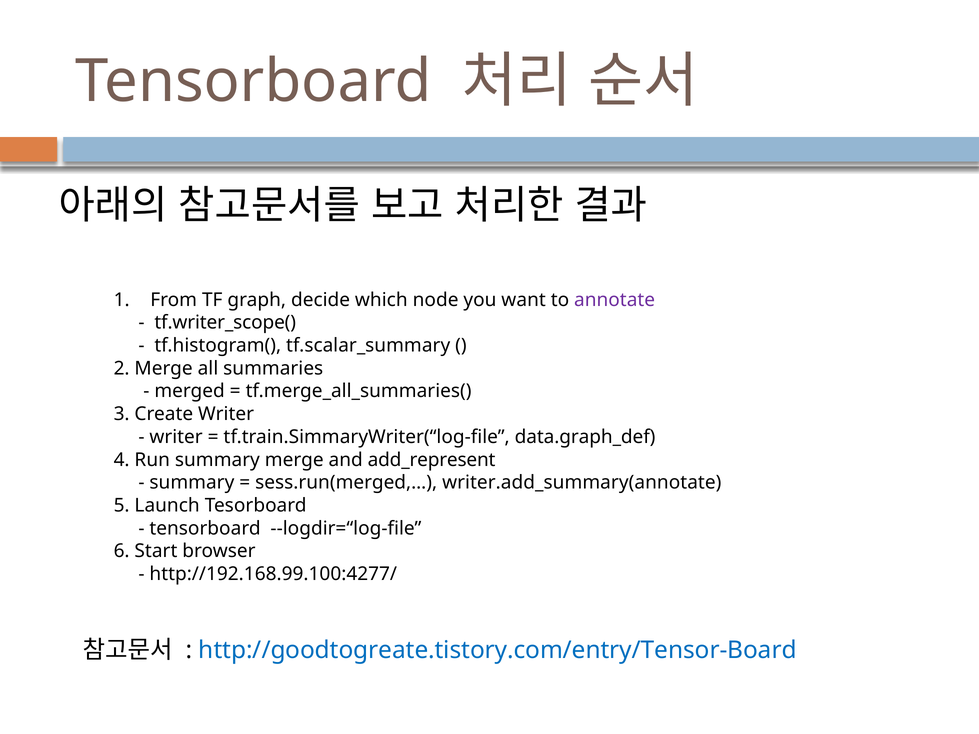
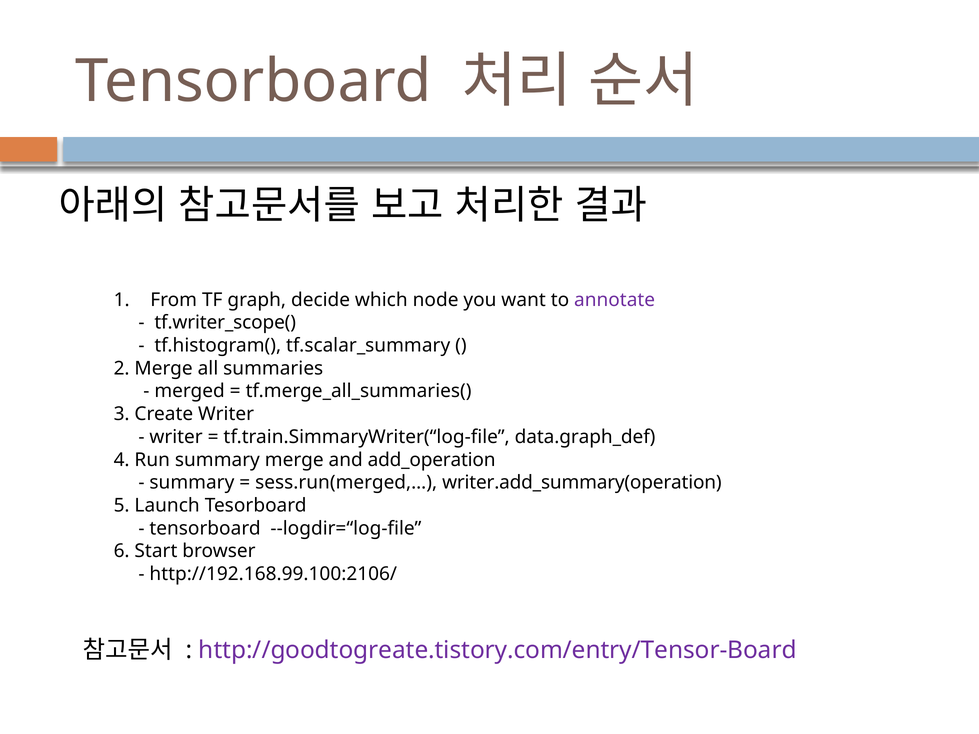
add_represent: add_represent -> add_operation (432, 460)
writer.add_summary(annotate: writer.add_summary(annotate -> writer.add_summary(operation (582, 483)
http://192.168.99.100:4277/: http://192.168.99.100:4277/ -> http://192.168.99.100:2106/ (273, 574)
http://goodtogreate.tistory.com/entry/Tensor-Board colour: blue -> purple (498, 650)
